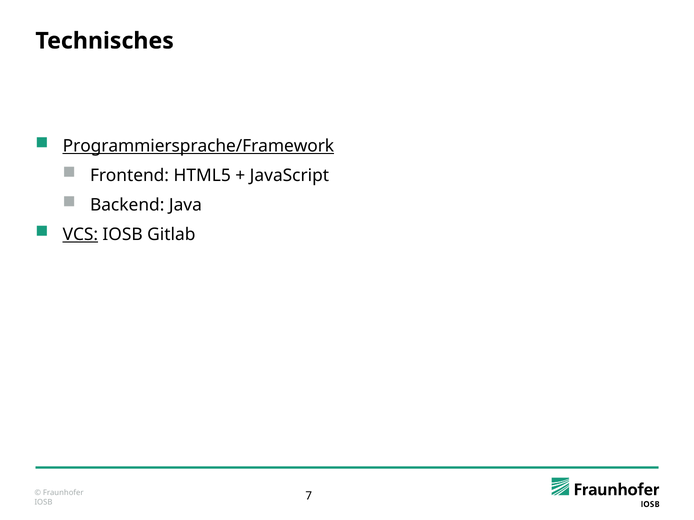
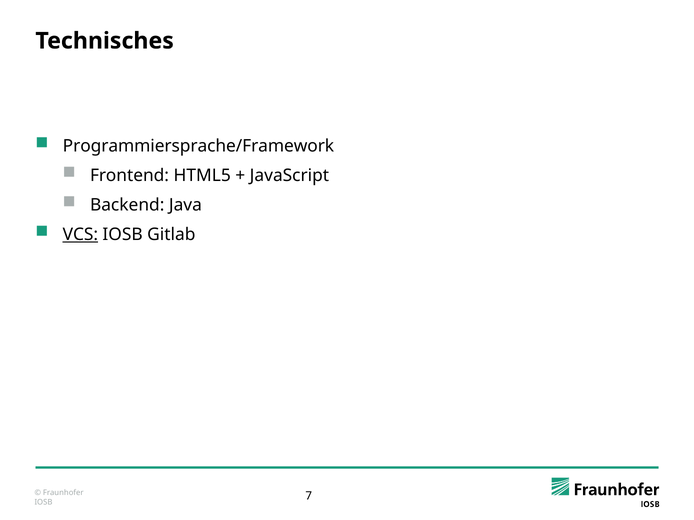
Programmiersprache/Framework underline: present -> none (198, 146)
